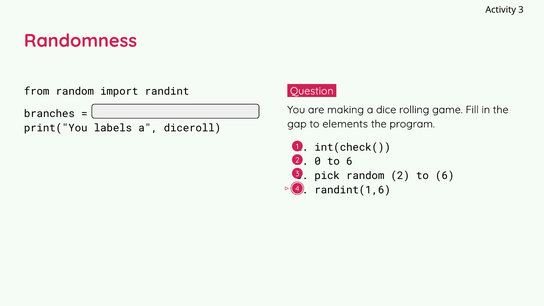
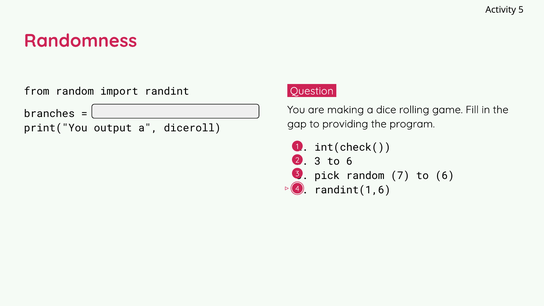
Activity 3: 3 -> 5 (521, 10)
elements: elements -> providing (345, 124)
labels: labels -> output (113, 128)
0: 0 -> 3 (318, 161)
random 2: 2 -> 7 (400, 176)
